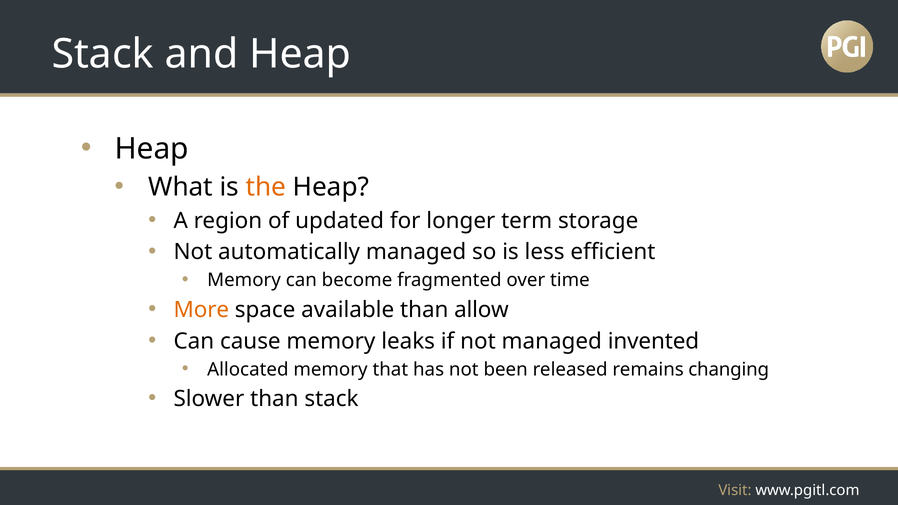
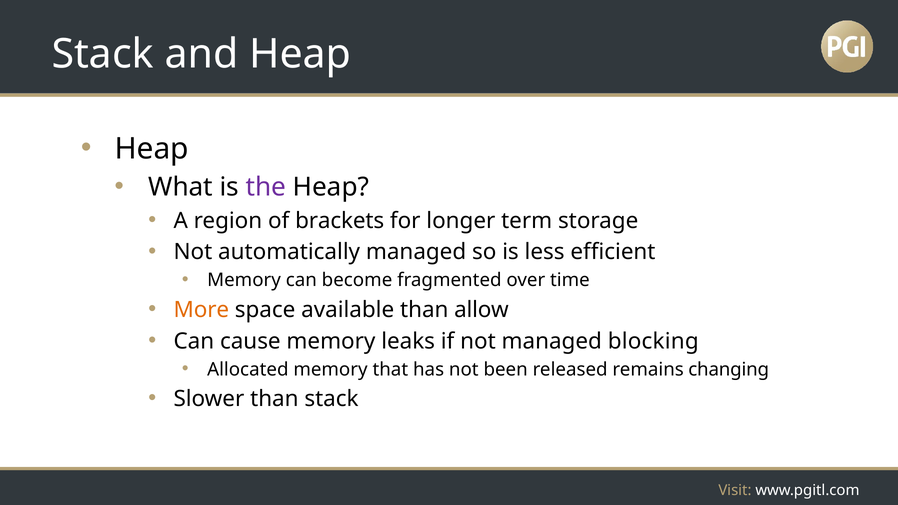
the colour: orange -> purple (266, 187)
updated: updated -> brackets (340, 221)
invented: invented -> blocking (653, 341)
